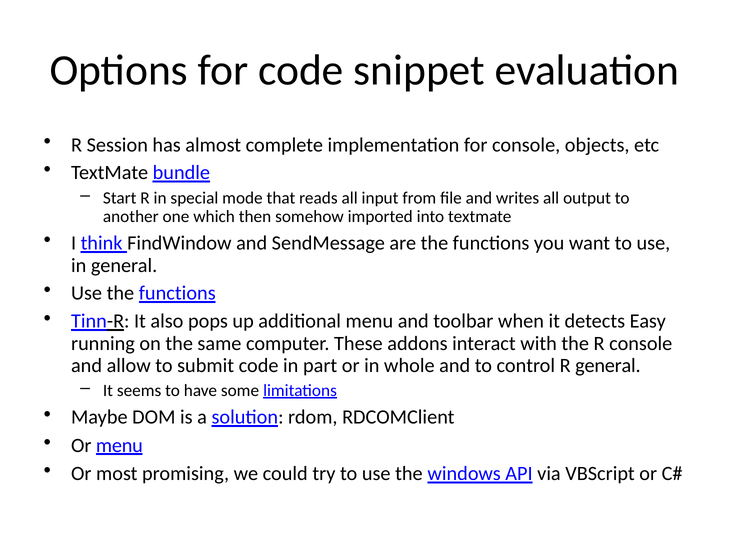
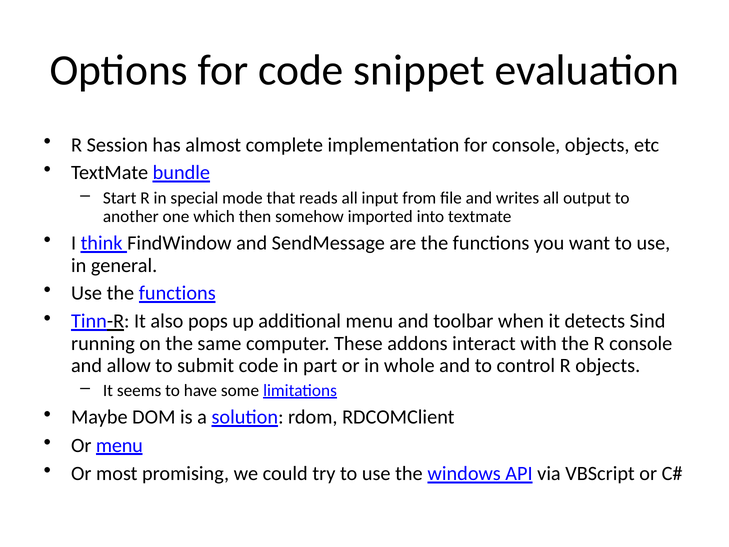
Easy: Easy -> Sind (648, 321)
R general: general -> objects (608, 365)
